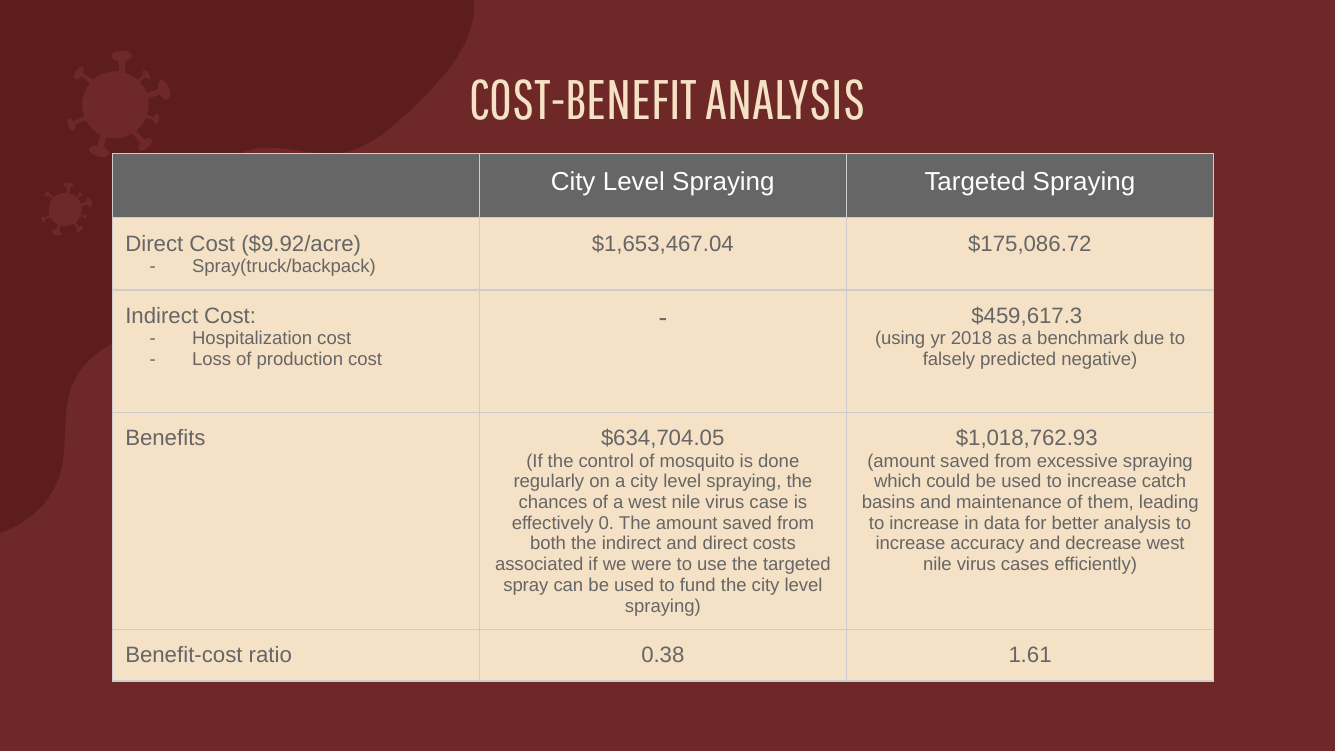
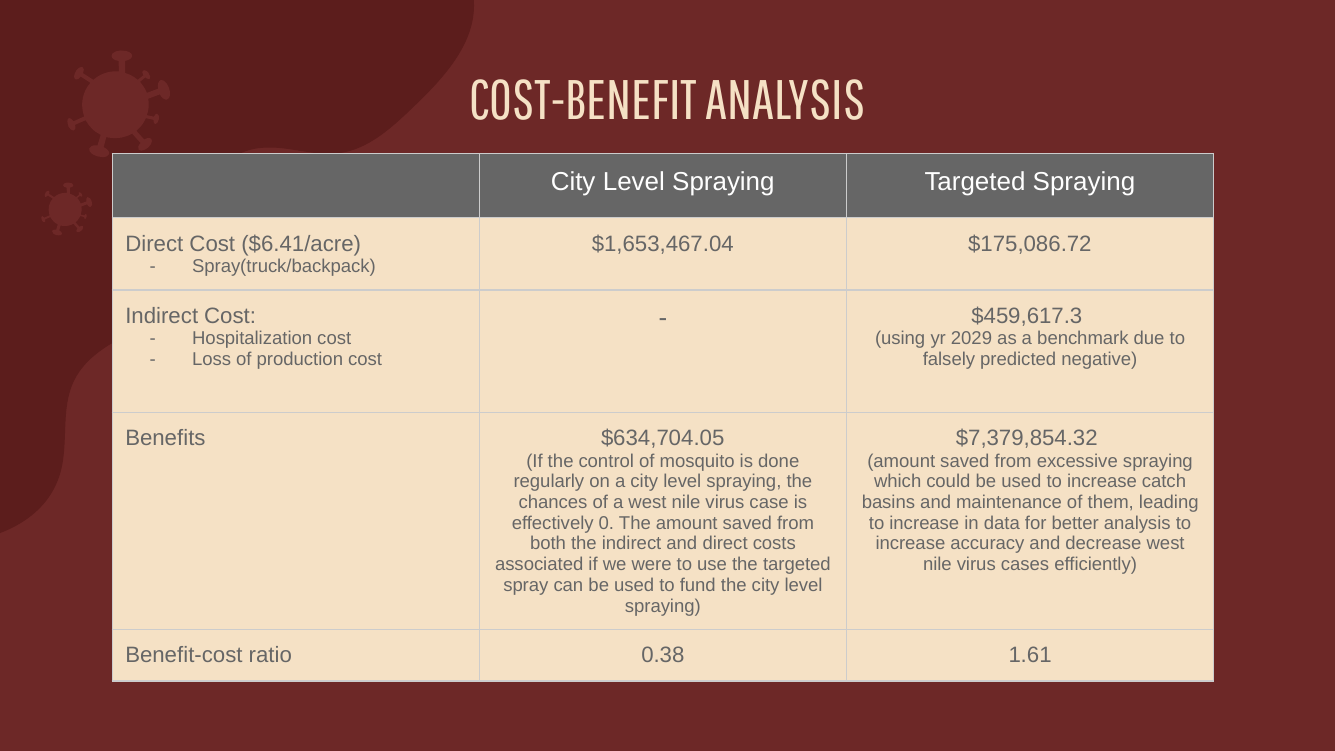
$9.92/acre: $9.92/acre -> $6.41/acre (301, 244)
2018: 2018 -> 2029 (972, 339)
$1,018,762.93: $1,018,762.93 -> $7,379,854.32 (1027, 438)
